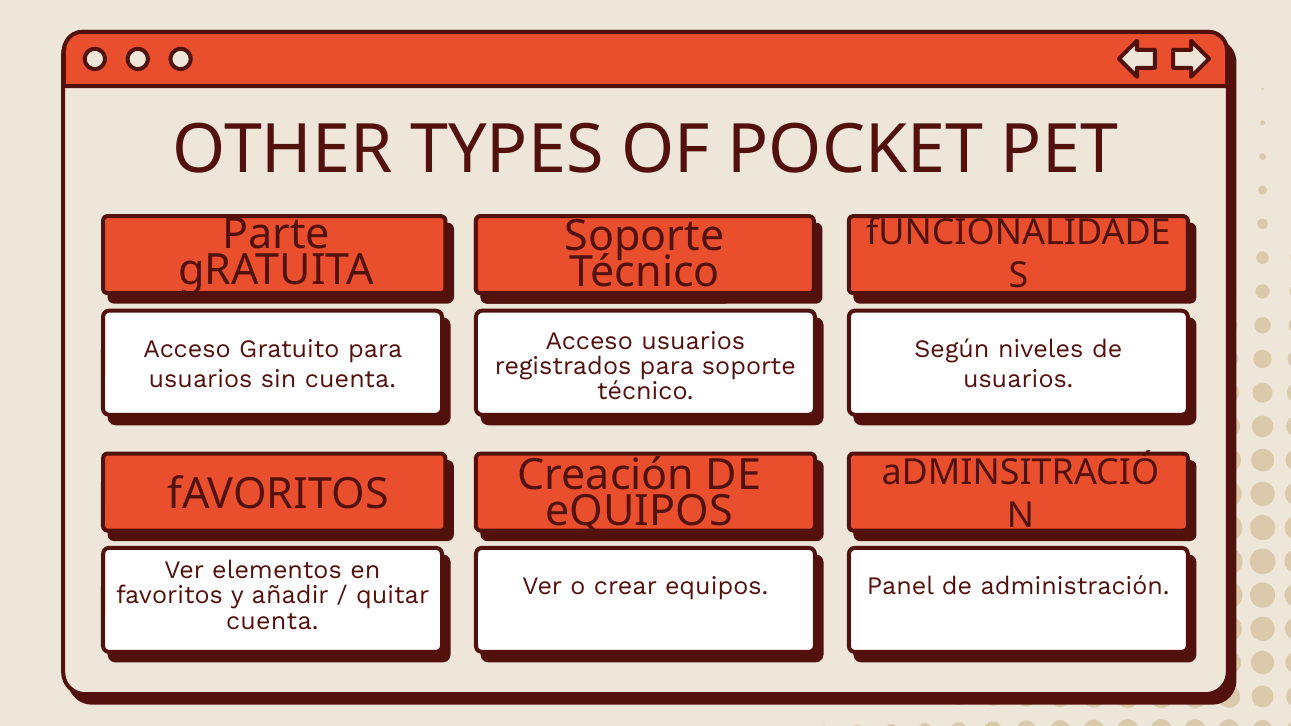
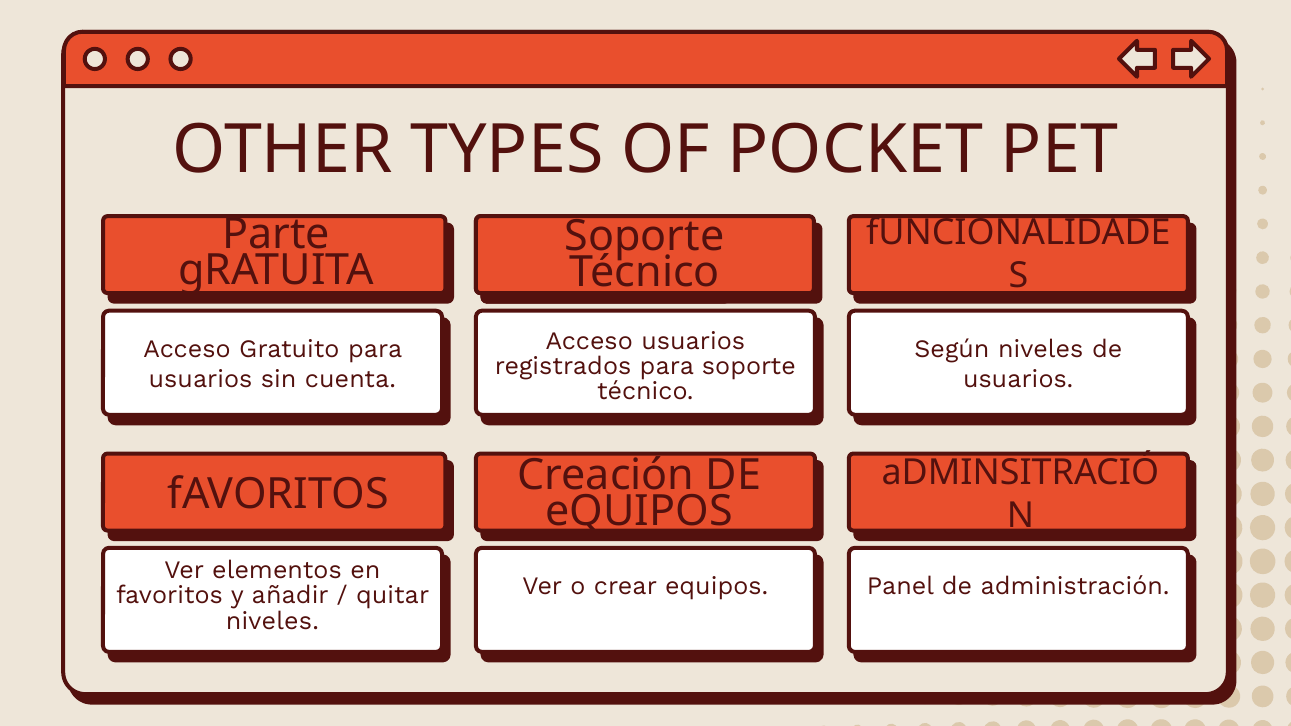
cuenta: cuenta -> niveles (272, 621)
